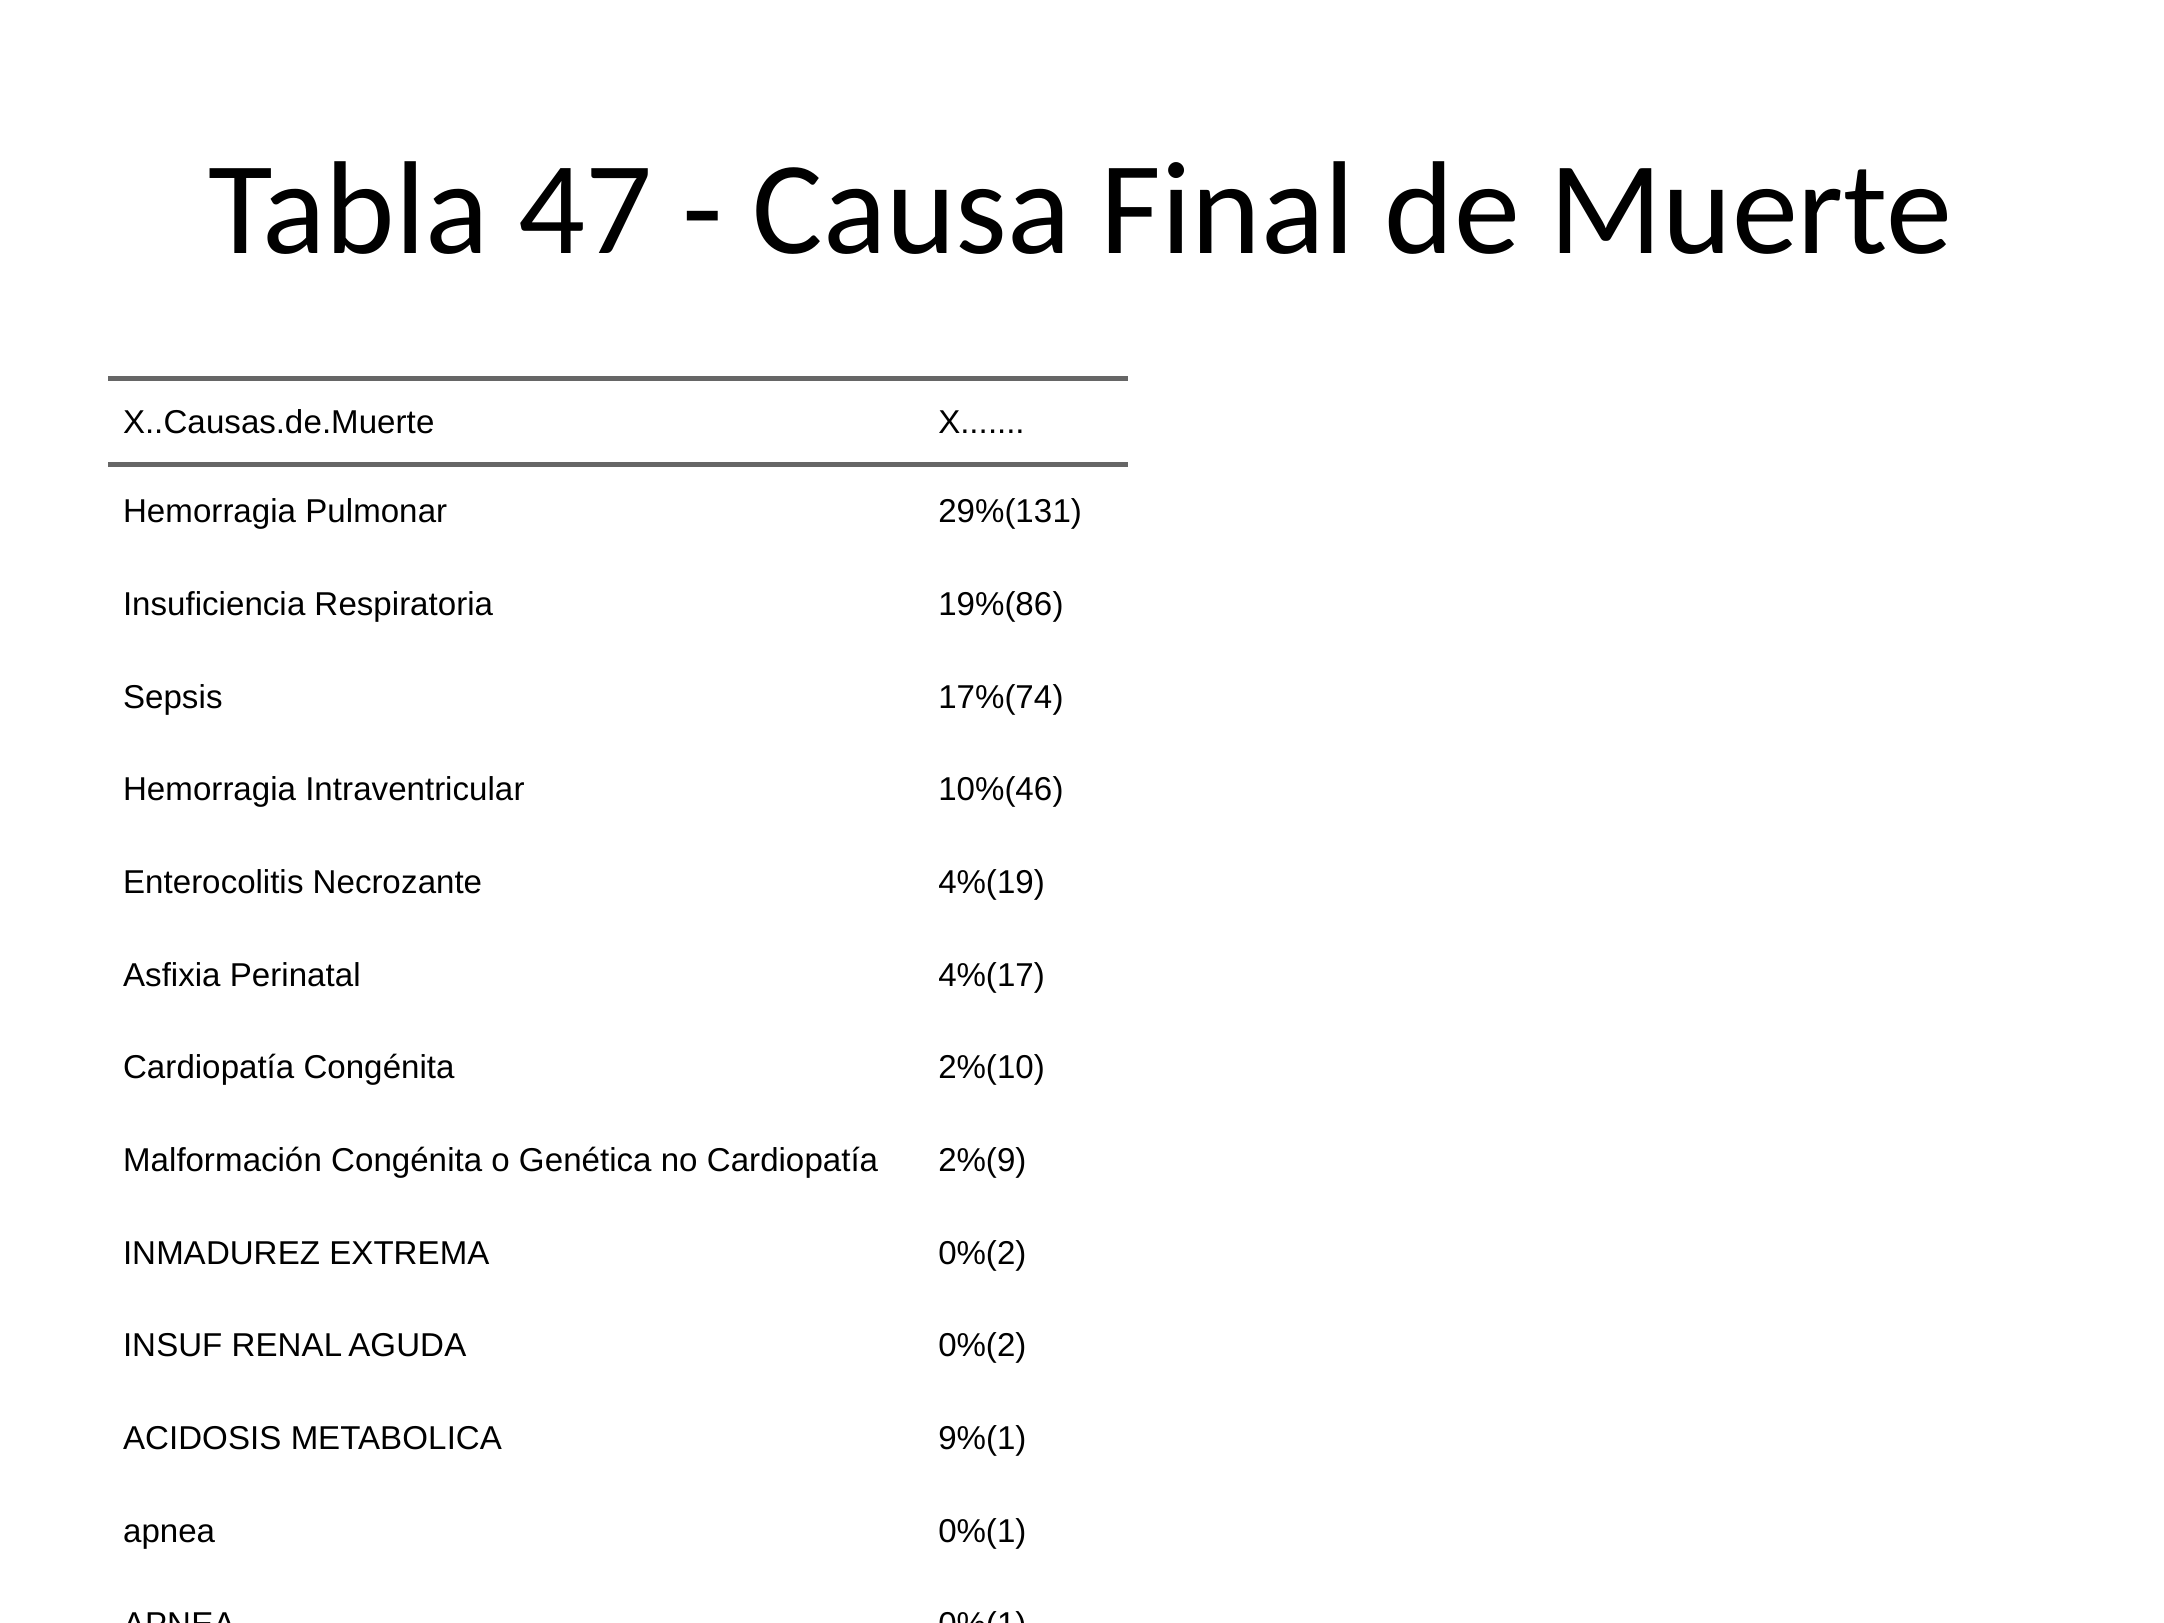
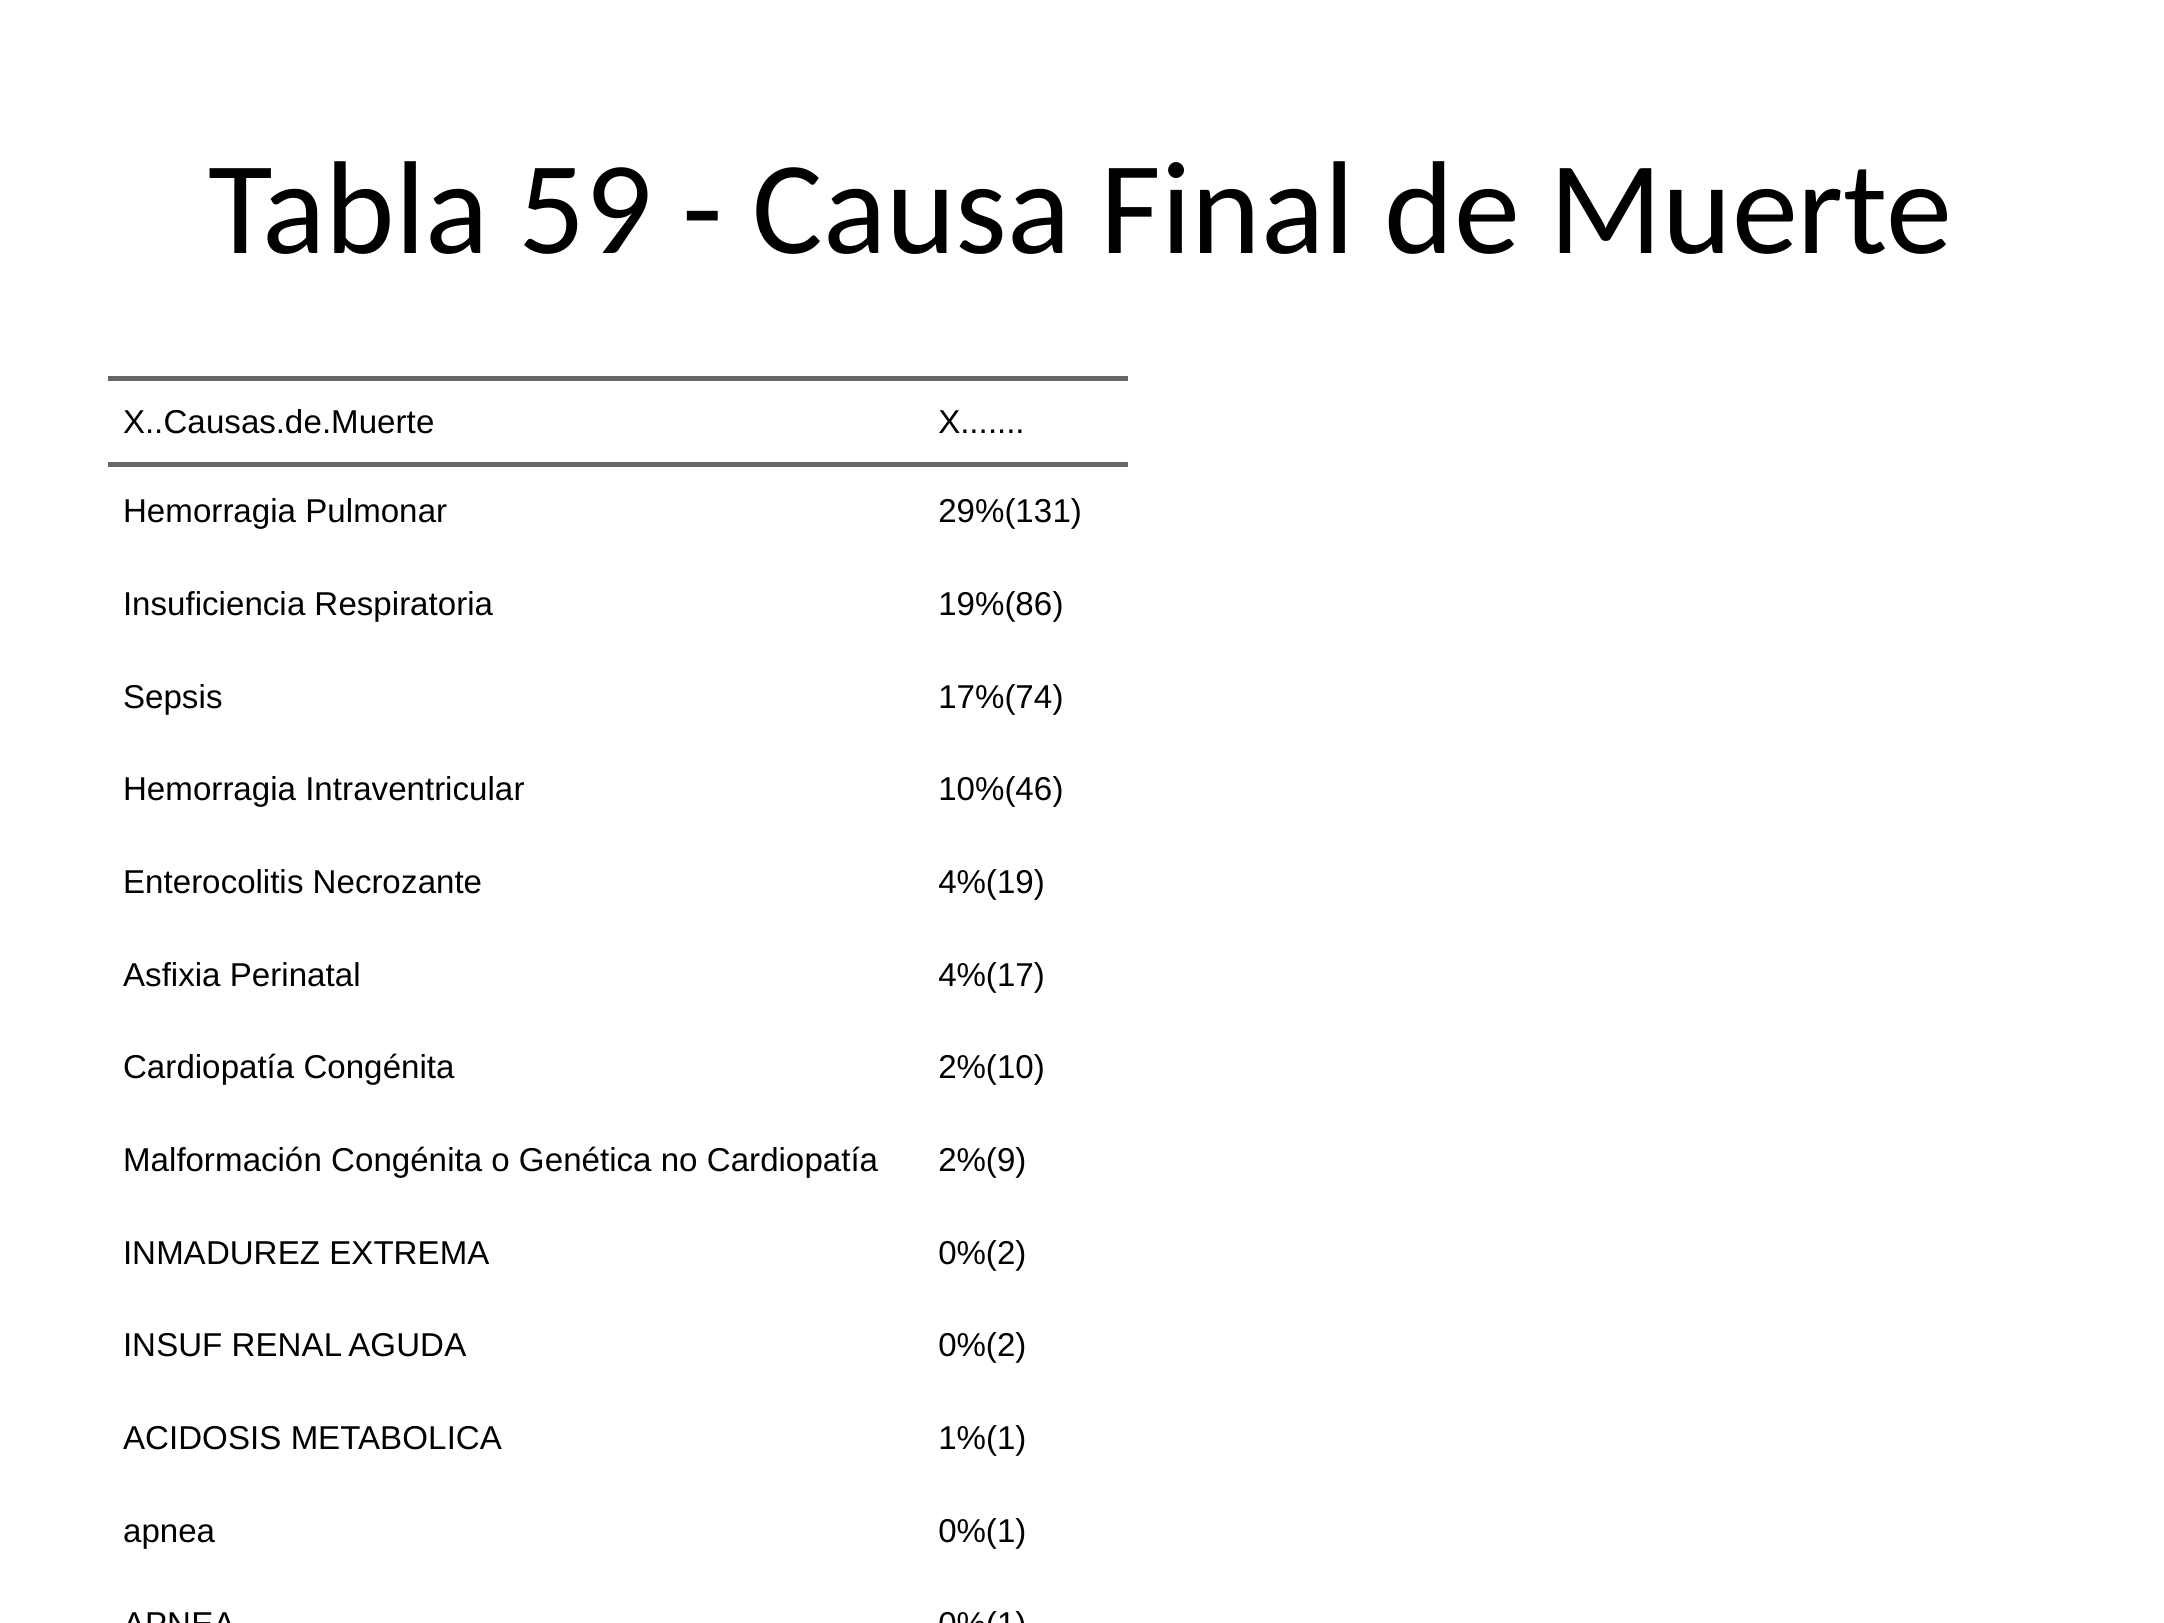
47: 47 -> 59 (585, 209)
9%(1: 9%(1 -> 1%(1 (982, 1439)
